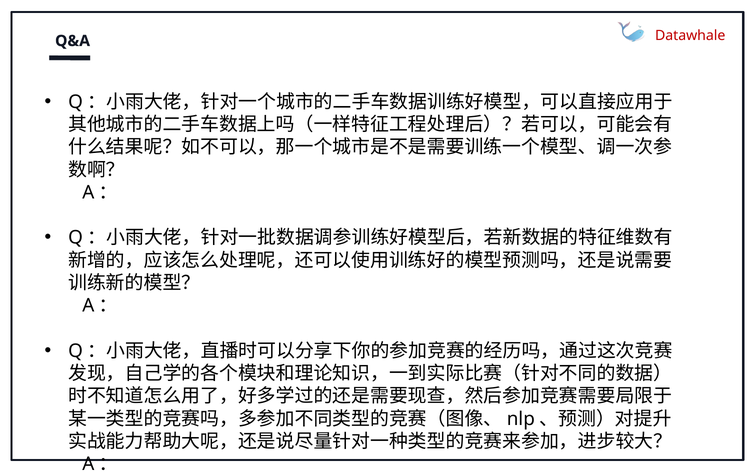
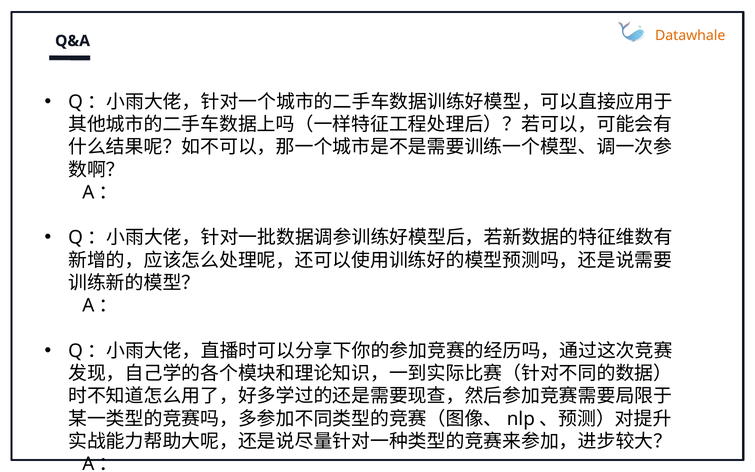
Datawhale colour: red -> orange (690, 36)
